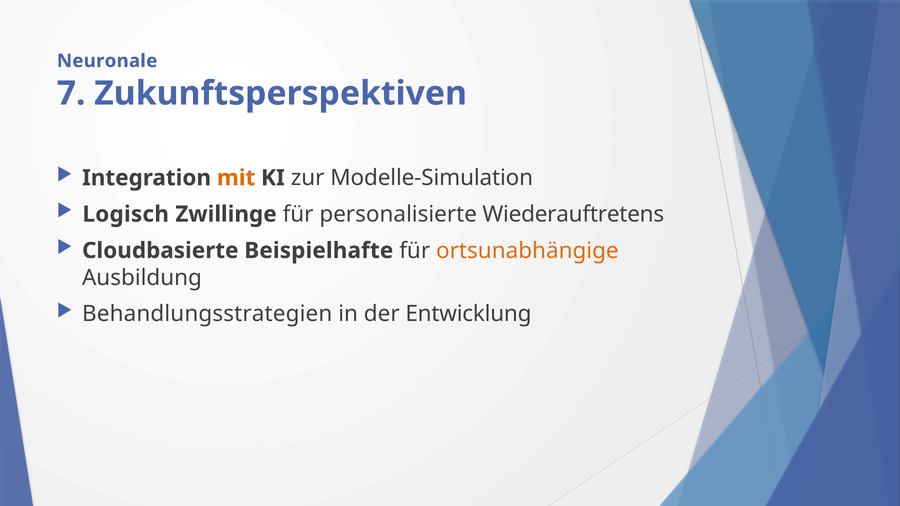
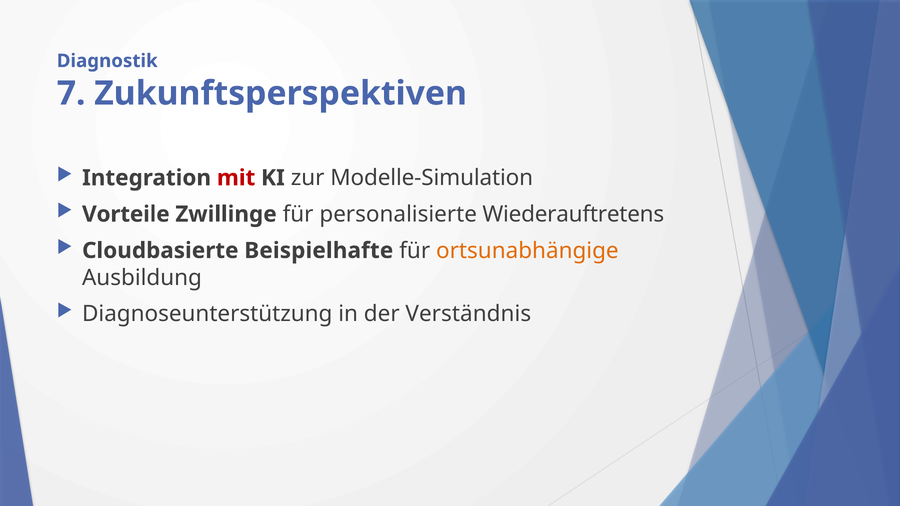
Neuronale: Neuronale -> Diagnostik (107, 61)
mit colour: orange -> red (236, 178)
Logisch: Logisch -> Vorteile (126, 214)
Behandlungsstrategien: Behandlungsstrategien -> Diagnoseunterstützung (207, 314)
Entwicklung: Entwicklung -> Verständnis (468, 314)
